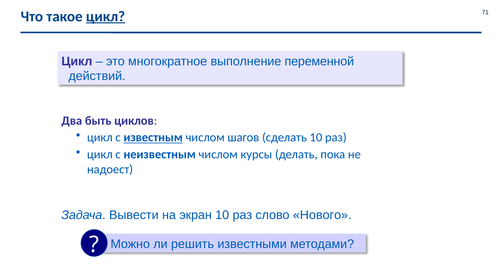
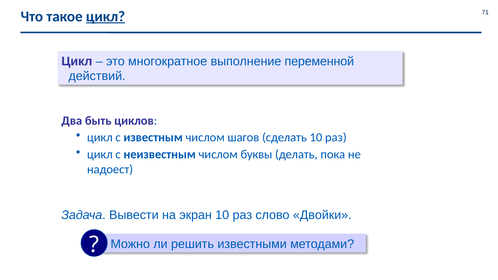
известным underline: present -> none (153, 138)
курсы: курсы -> буквы (256, 154)
Нового: Нового -> Двойки (322, 215)
